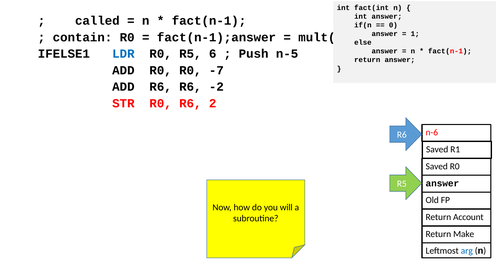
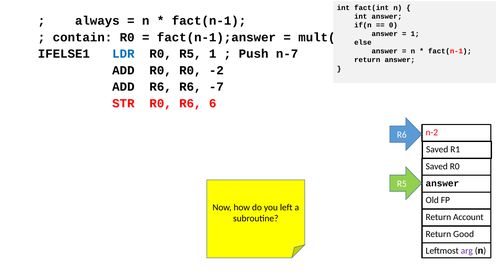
called: called -> always (97, 21)
R5 6: 6 -> 1 (213, 54)
n-5: n-5 -> n-7 (287, 54)
-7: -7 -> -2 (216, 70)
-2: -2 -> -7 (216, 87)
2: 2 -> 6 (213, 103)
n-6: n-6 -> n-2 (432, 133)
will: will -> left (286, 207)
Make: Make -> Good (464, 234)
arg colour: blue -> purple (467, 251)
